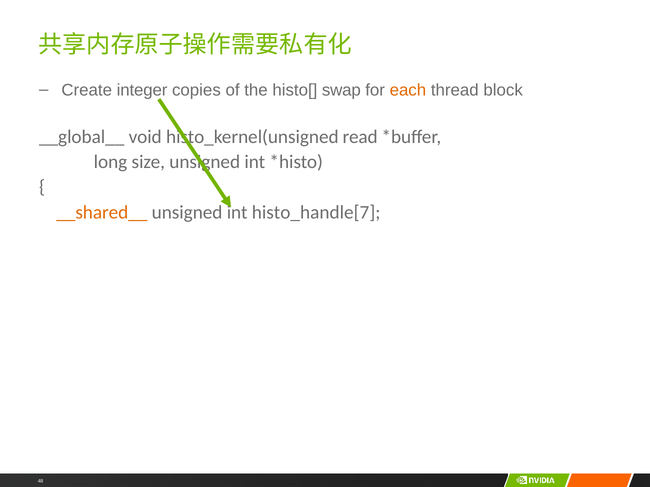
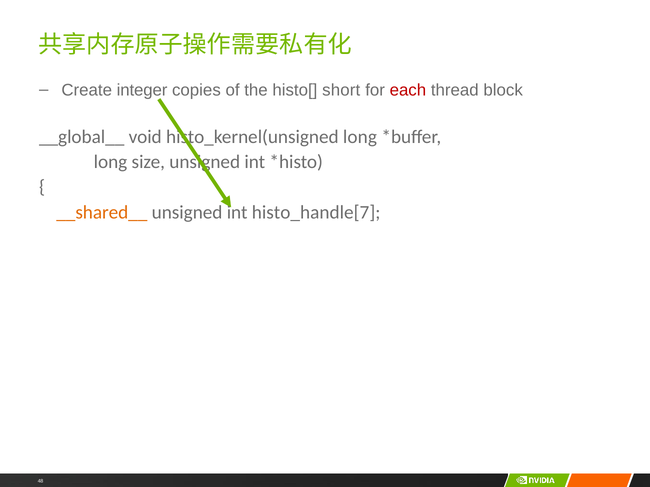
swap: swap -> short (341, 90)
each colour: orange -> red (408, 90)
read: read -> long (360, 137)
